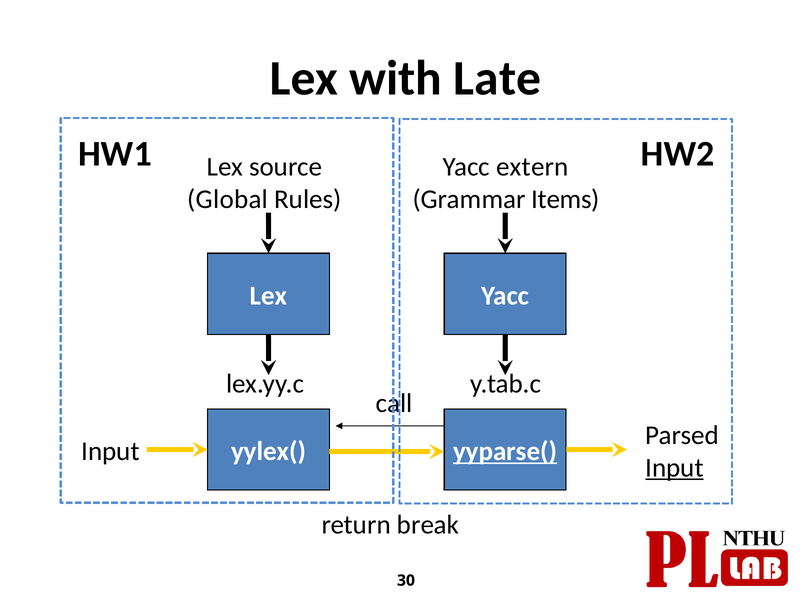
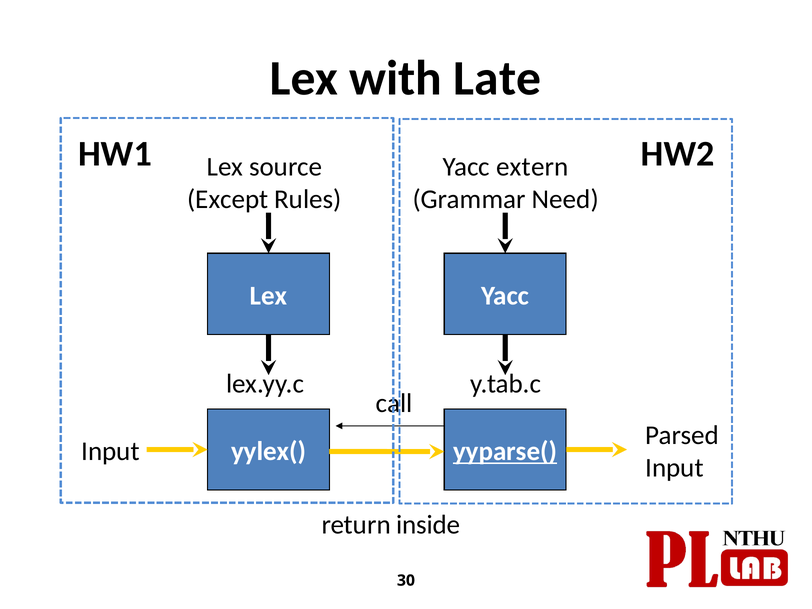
Global: Global -> Except (228, 199)
Items: Items -> Need (565, 199)
Input underline: present -> none (674, 468)
break: break -> inside (428, 525)
